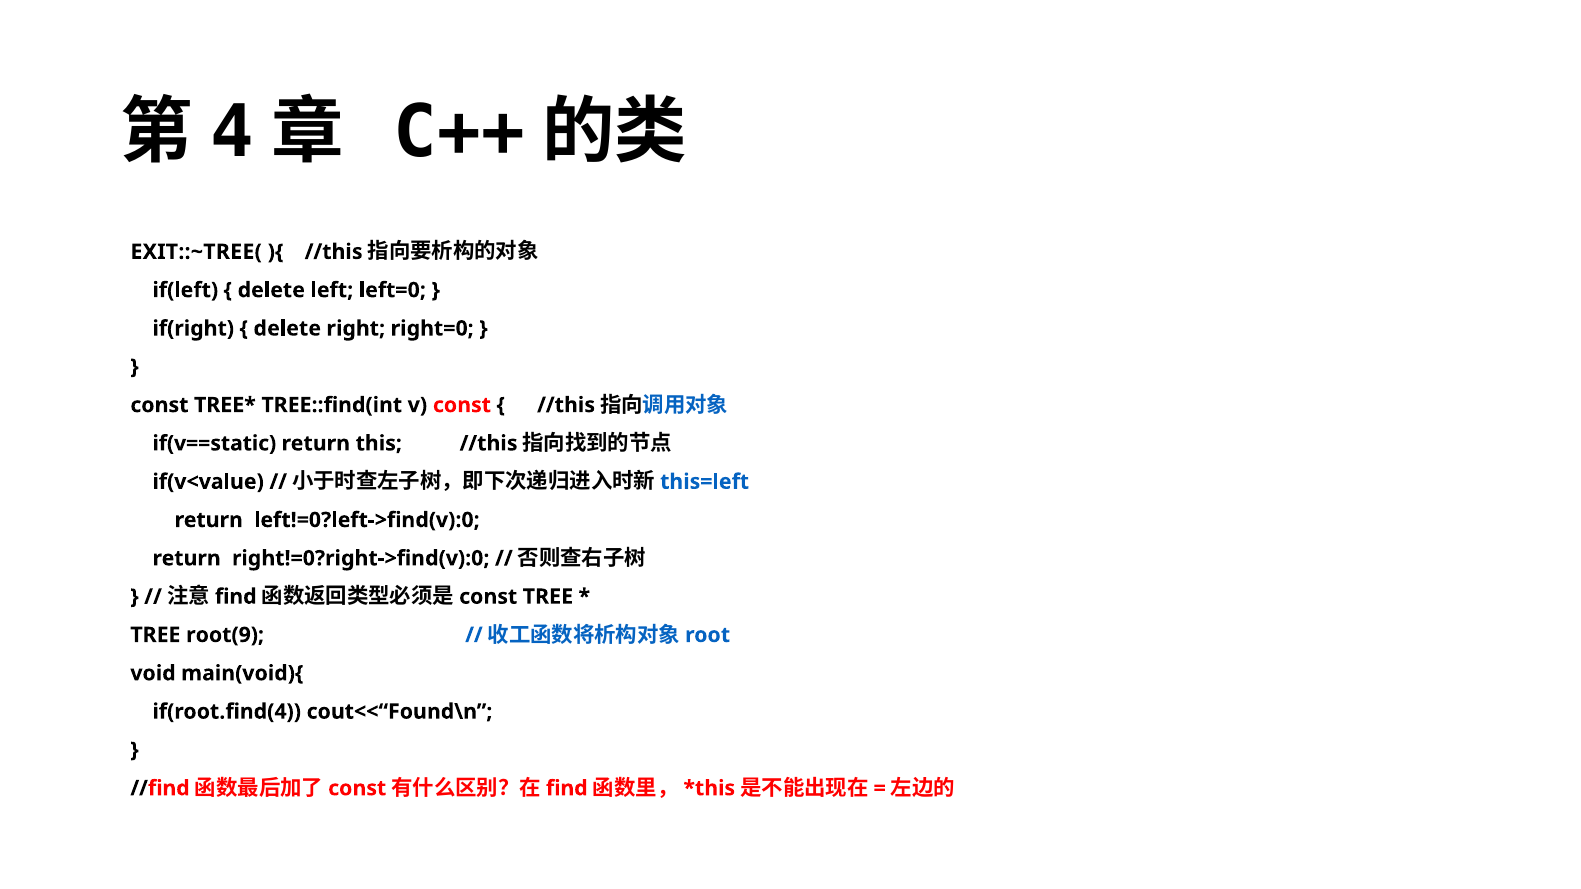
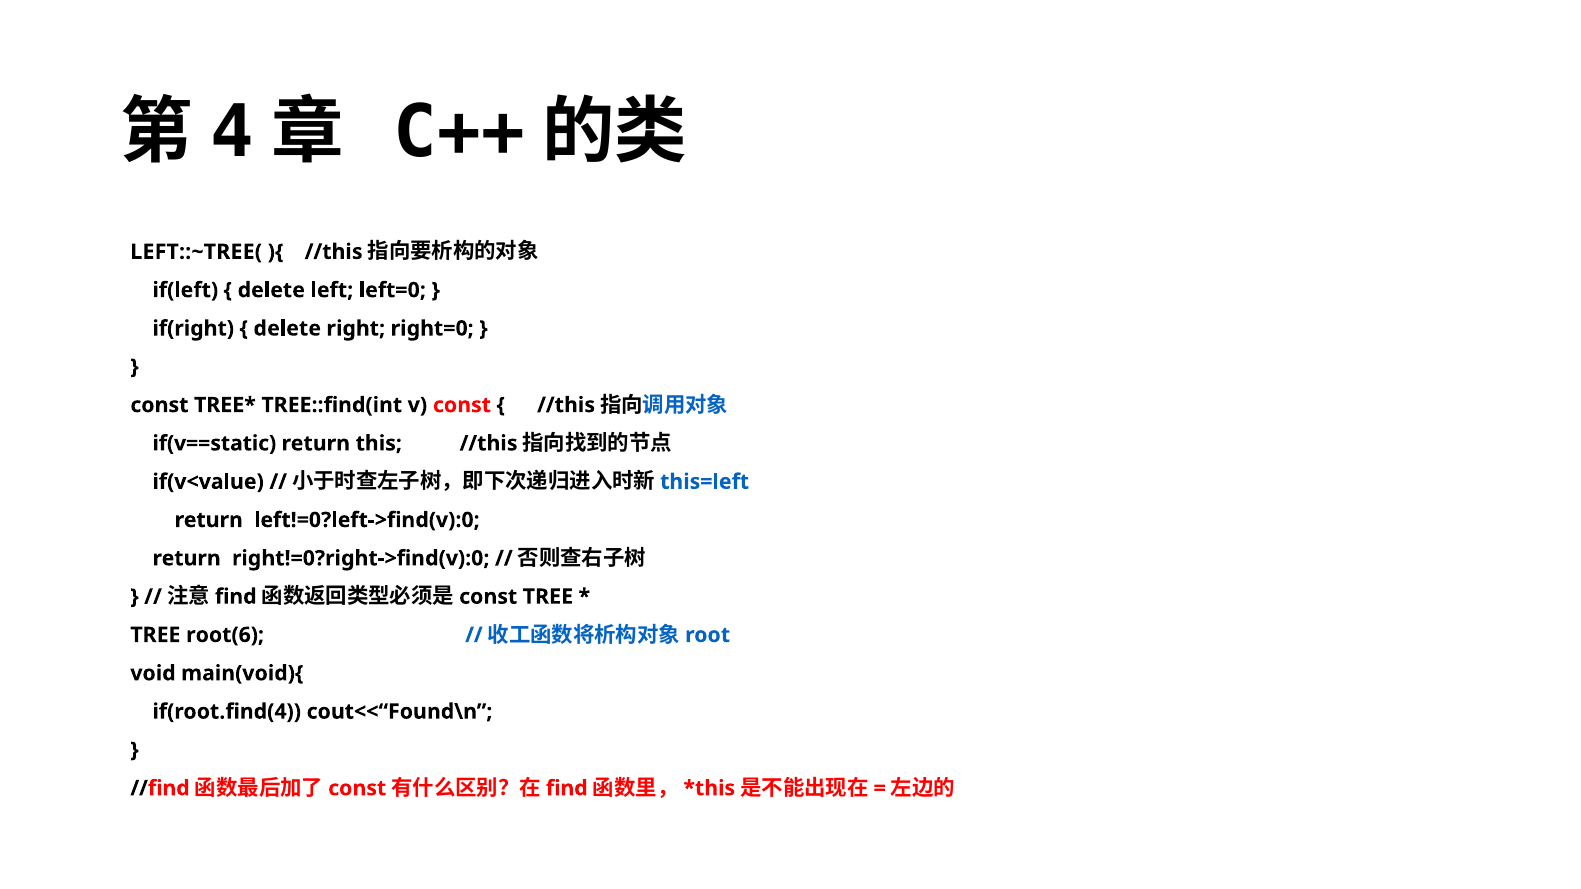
EXIT::~TREE(: EXIT::~TREE( -> LEFT::~TREE( (196, 252)
root(9: root(9 -> root(6 (225, 635)
